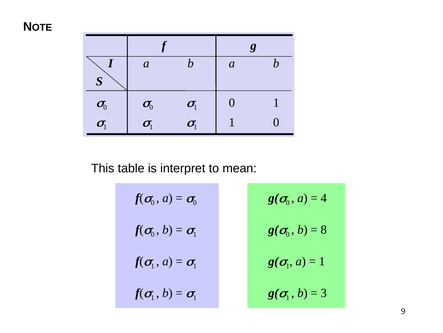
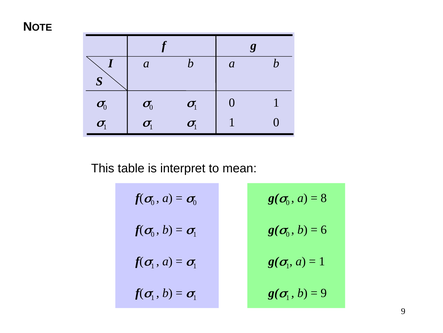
4: 4 -> 8 (324, 198)
8: 8 -> 6 (324, 229)
3: 3 -> 9 (324, 292)
